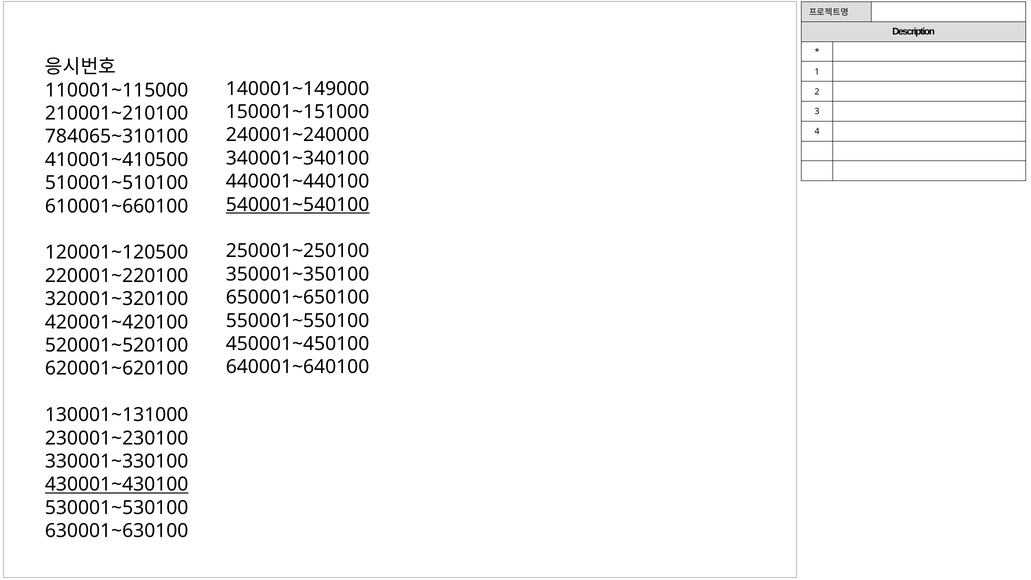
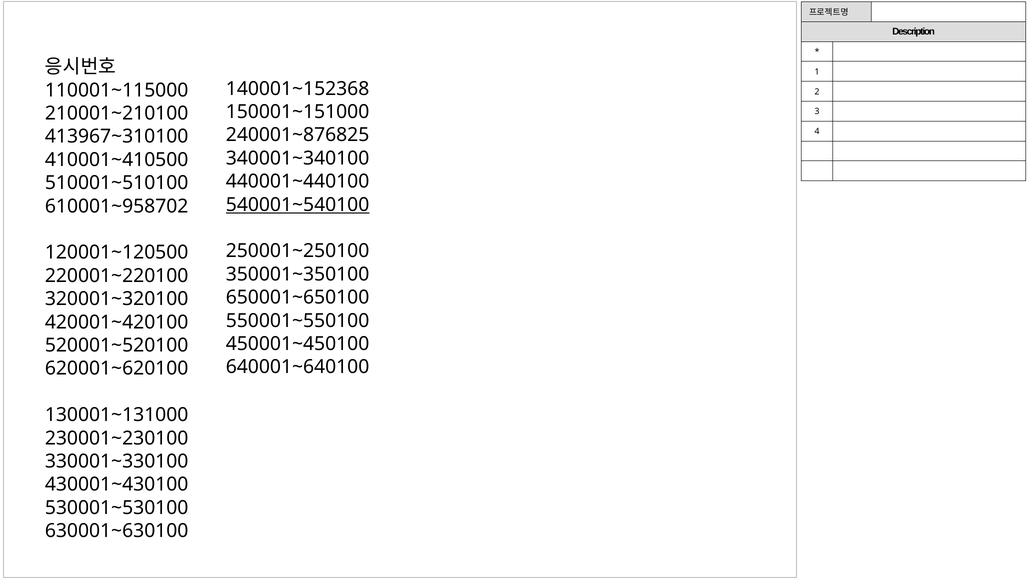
140001~149000: 140001~149000 -> 140001~152368 (298, 89)
240001~240000: 240001~240000 -> 240001~876825 (298, 135)
784065~310100: 784065~310100 -> 413967~310100 (117, 137)
610001~660100: 610001~660100 -> 610001~958702 (117, 206)
430001~430100 underline: present -> none (117, 485)
